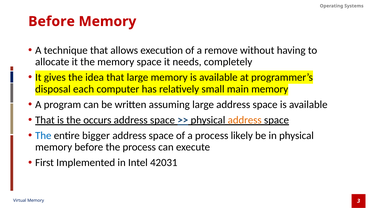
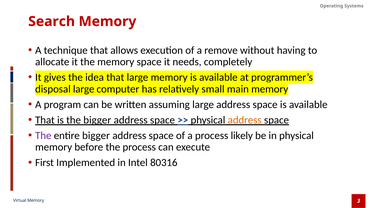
Before: Before -> Search (52, 21)
disposal each: each -> large (84, 89)
the occurs: occurs -> bigger (97, 120)
The colour: blue -> purple (43, 136)
42031: 42031 -> 80316 (164, 163)
